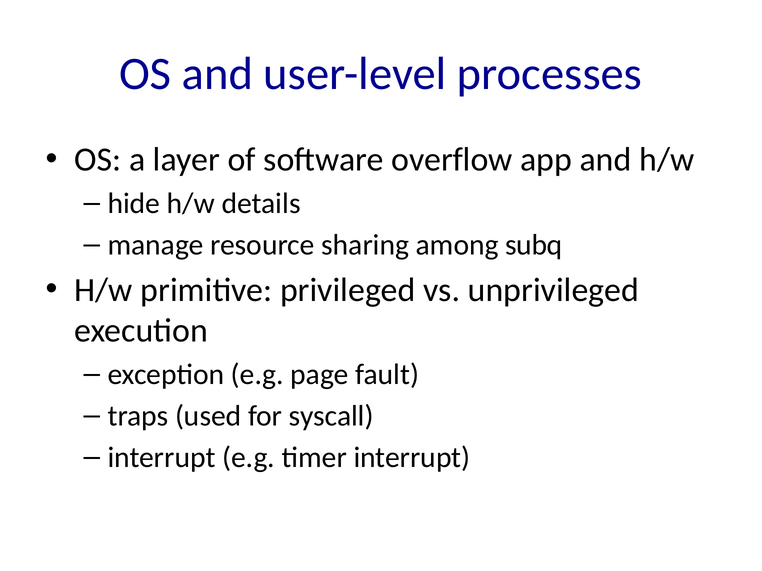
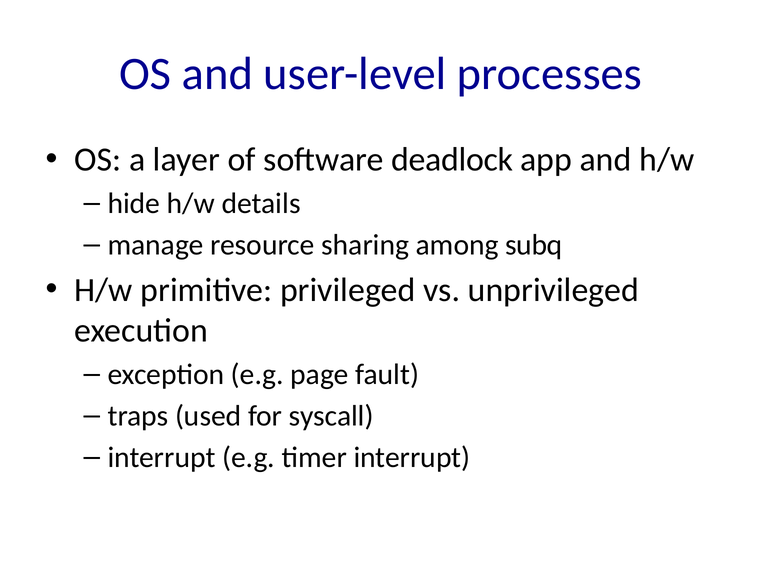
overflow: overflow -> deadlock (452, 160)
